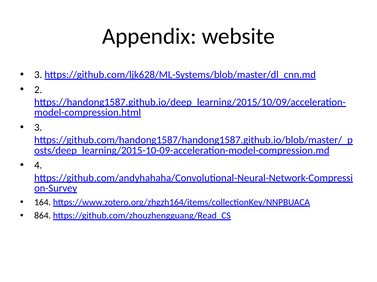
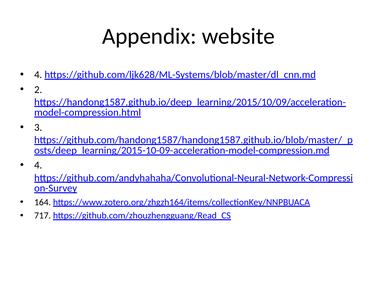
3: 3 -> 4 (38, 75)
864: 864 -> 717 (43, 216)
